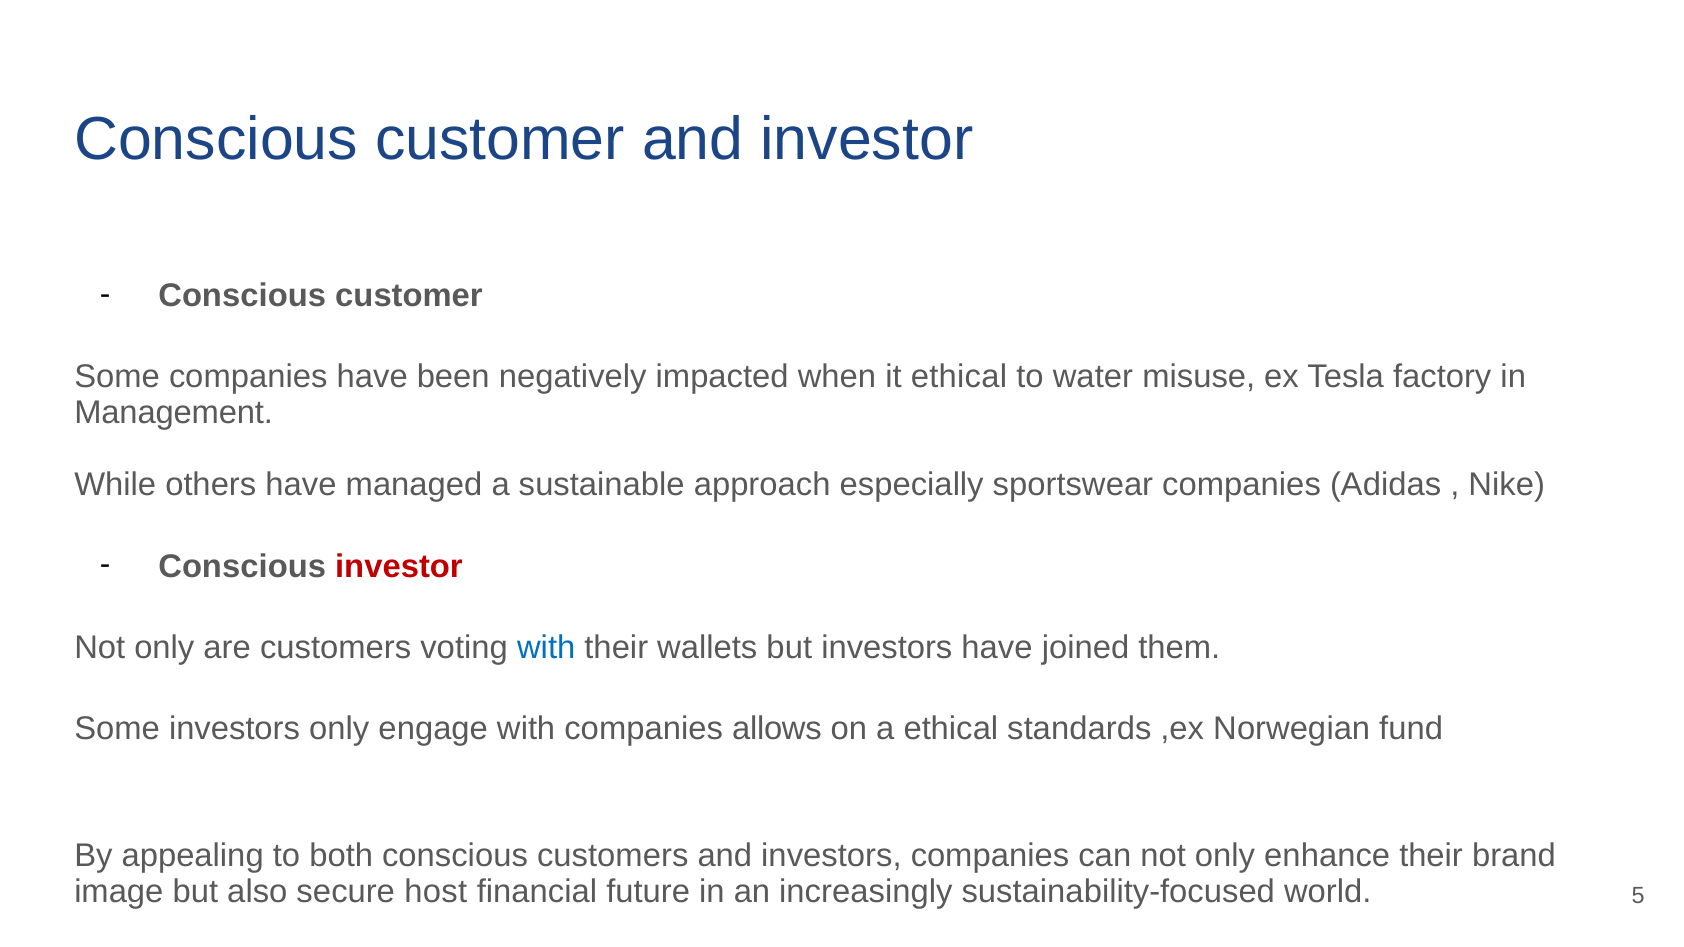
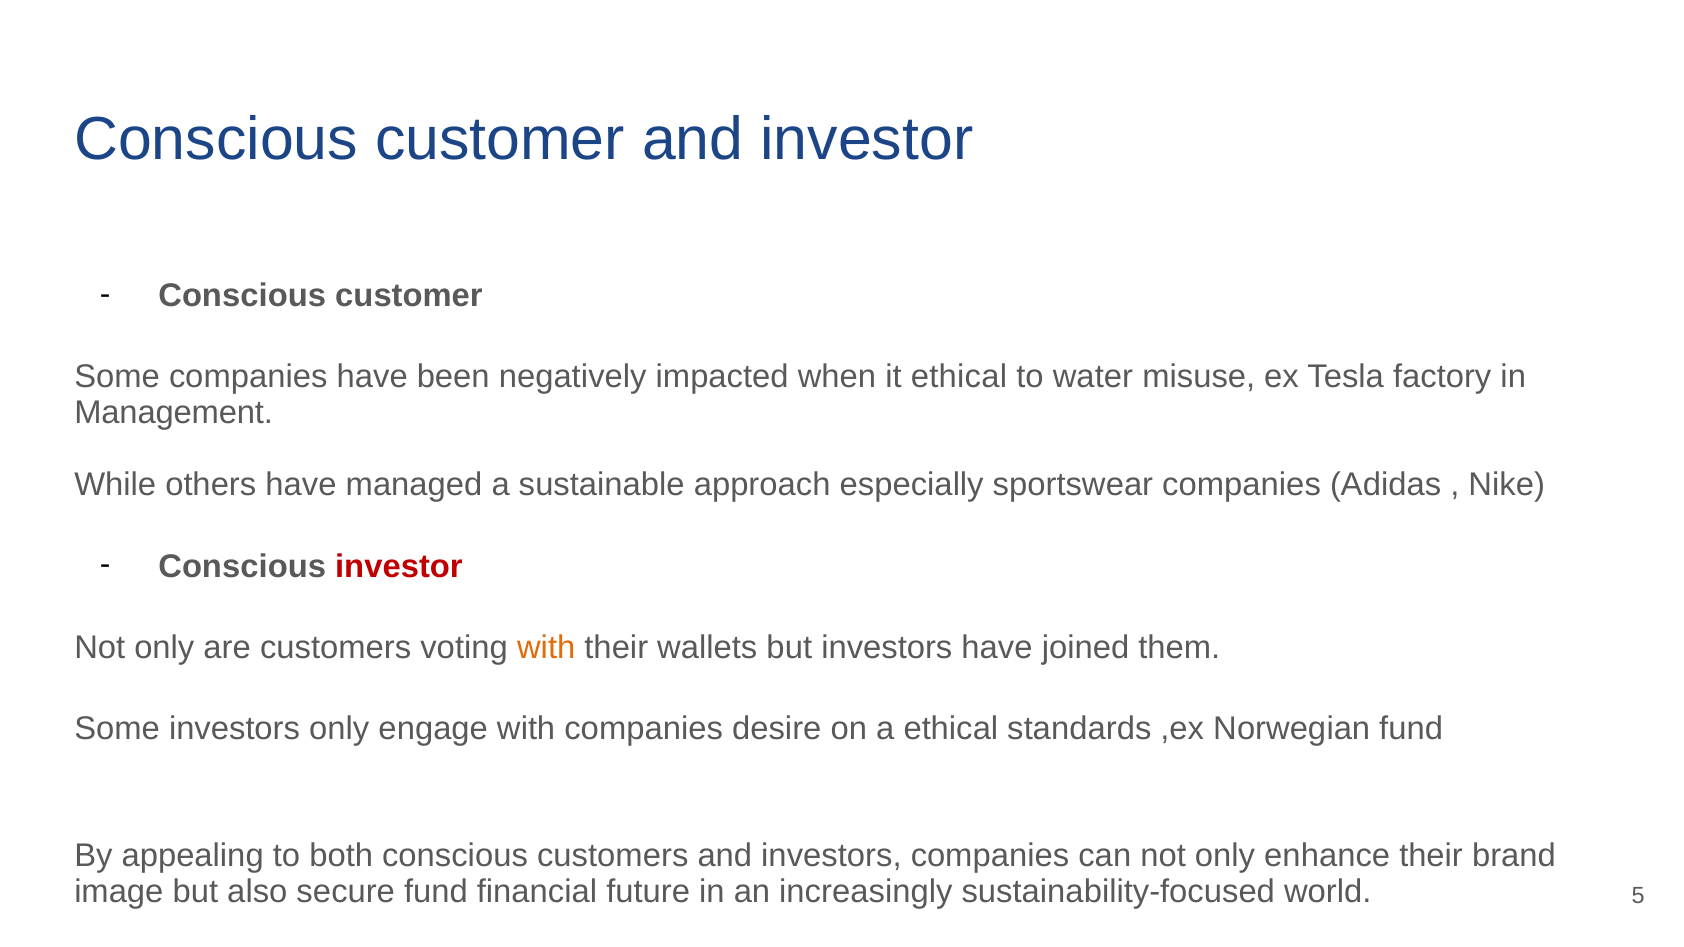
with colour: blue -> orange (546, 648)
allows: allows -> desire (777, 729)
secure host: host -> fund (436, 892)
